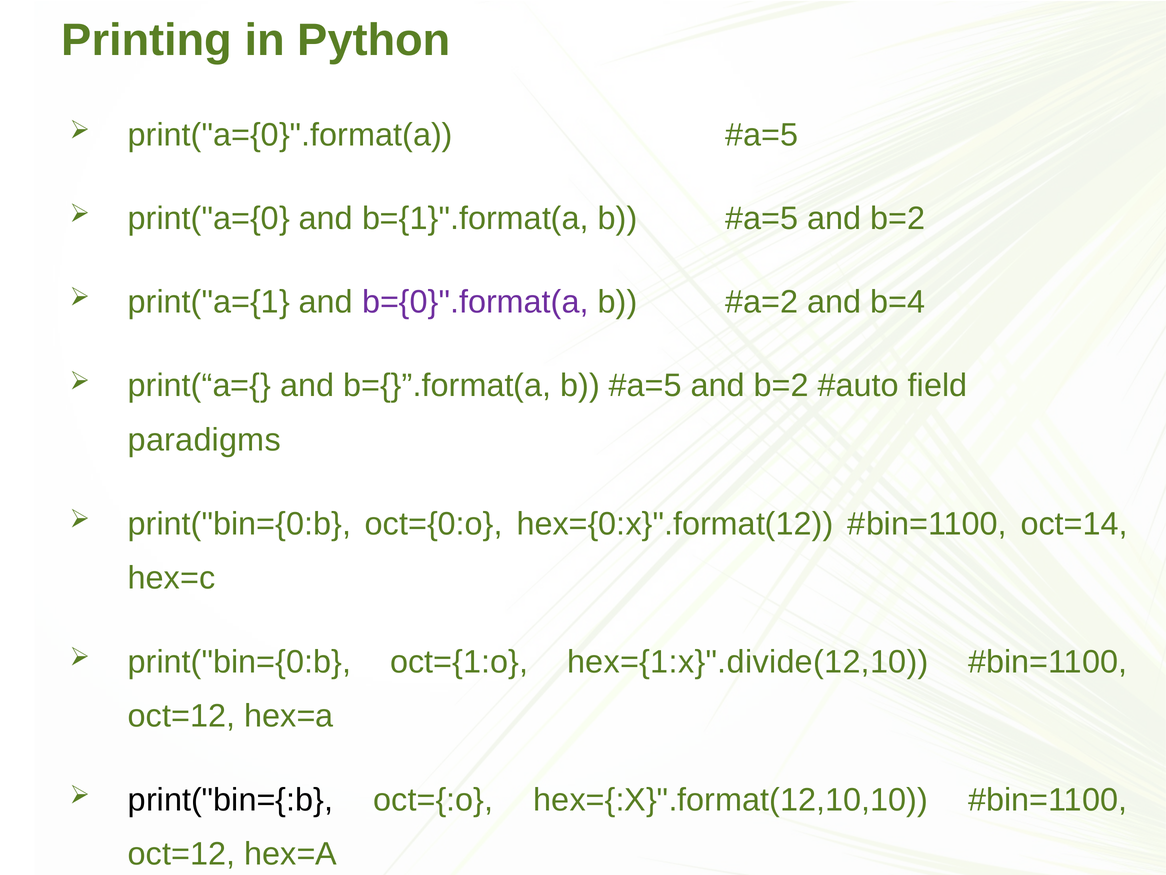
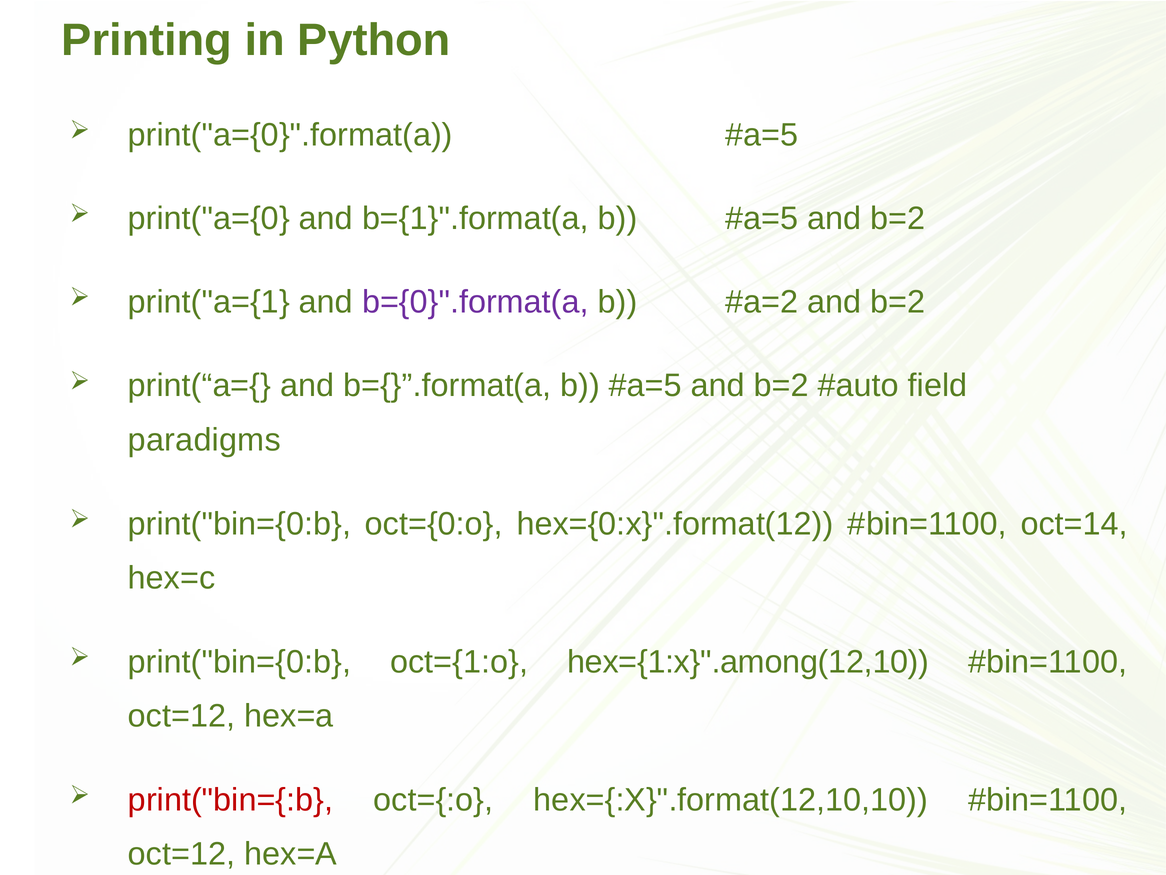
b=4: b=4 -> b=2 (898, 302)
hex={1:x}".divide(12,10: hex={1:x}".divide(12,10 -> hex={1:x}".among(12,10 (748, 661)
print("bin={:b colour: black -> red (230, 799)
